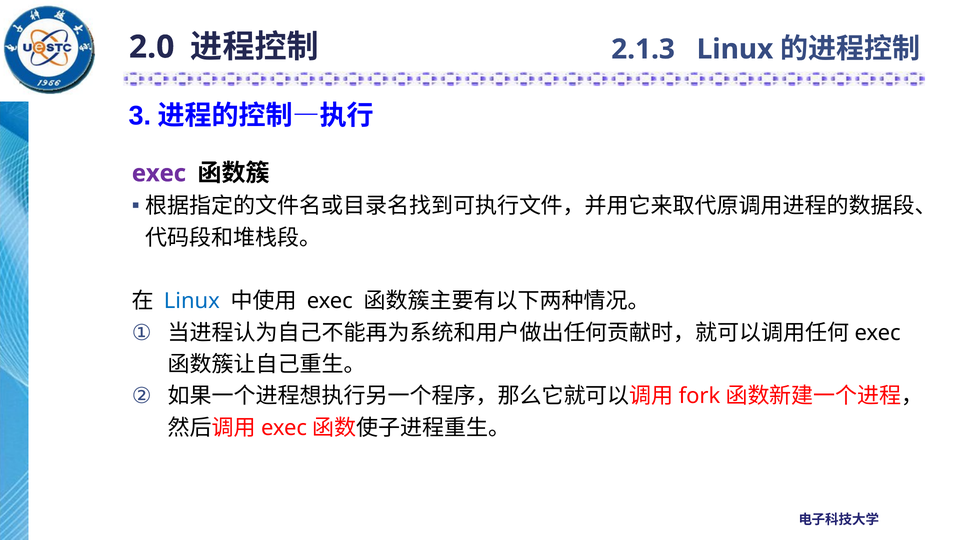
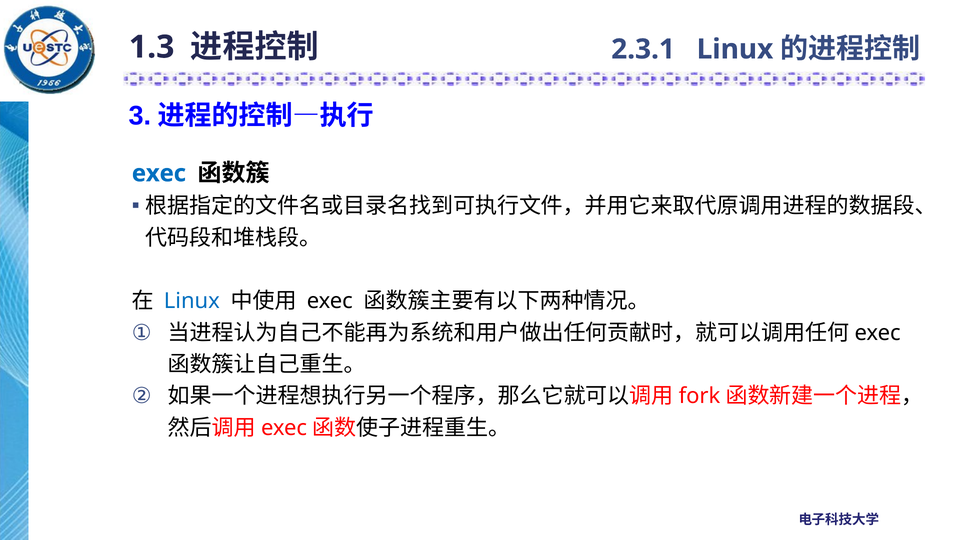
2.0: 2.0 -> 1.3 (152, 47)
2.1.3: 2.1.3 -> 2.3.1 (643, 49)
exec colour: purple -> blue (159, 174)
